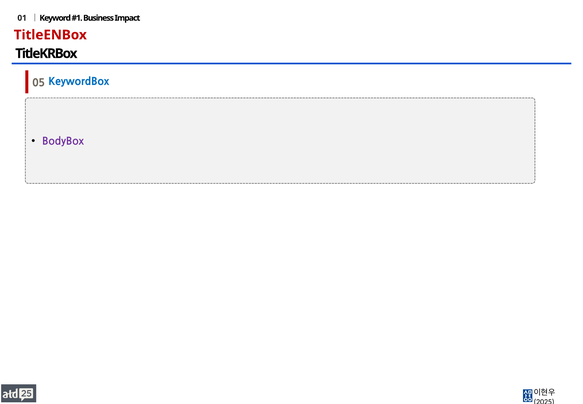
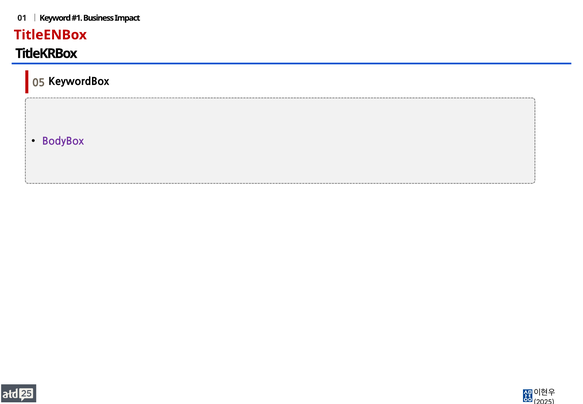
KeywordBox colour: blue -> black (79, 81)
